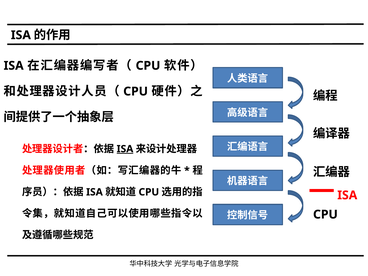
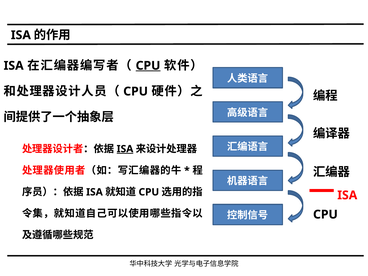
CPU underline: none -> present (148, 66)
